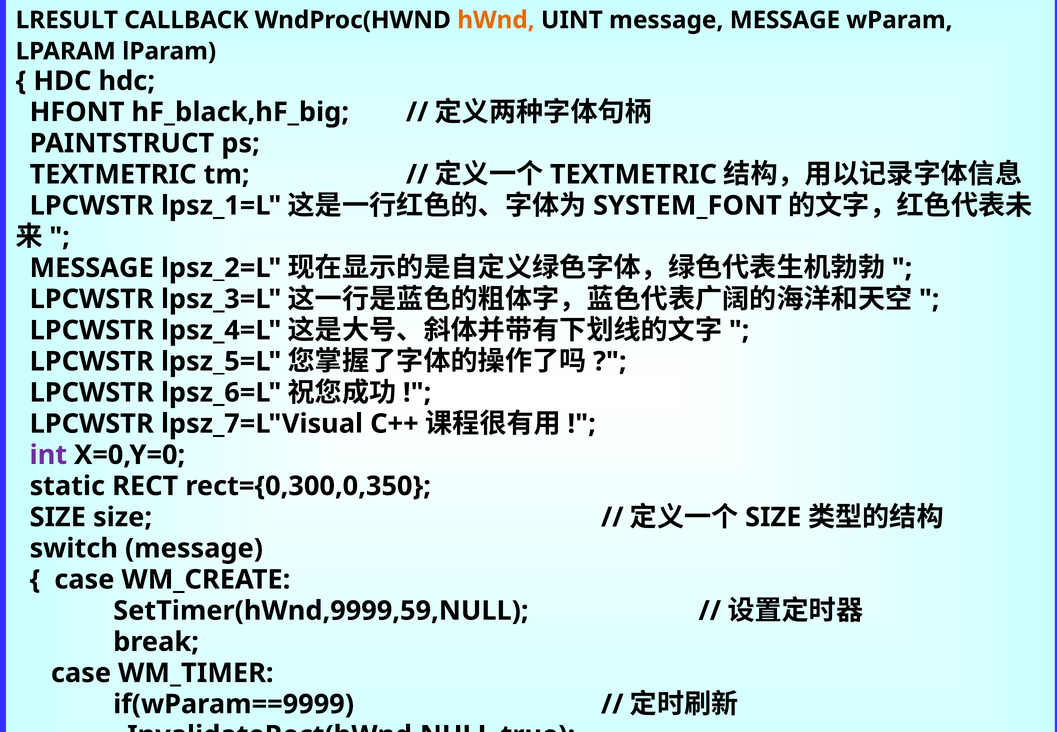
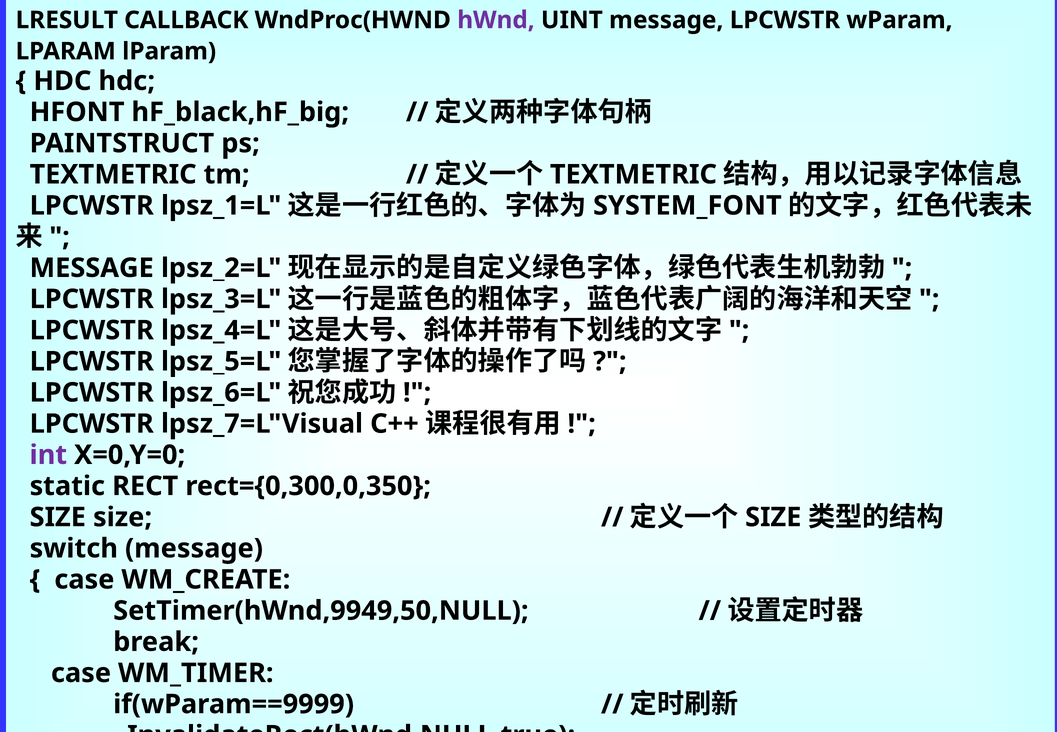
hWnd colour: orange -> purple (496, 20)
message MESSAGE: MESSAGE -> LPCWSTR (785, 20)
SetTimer(hWnd,9999,59,NULL: SetTimer(hWnd,9999,59,NULL -> SetTimer(hWnd,9949,50,NULL (321, 611)
